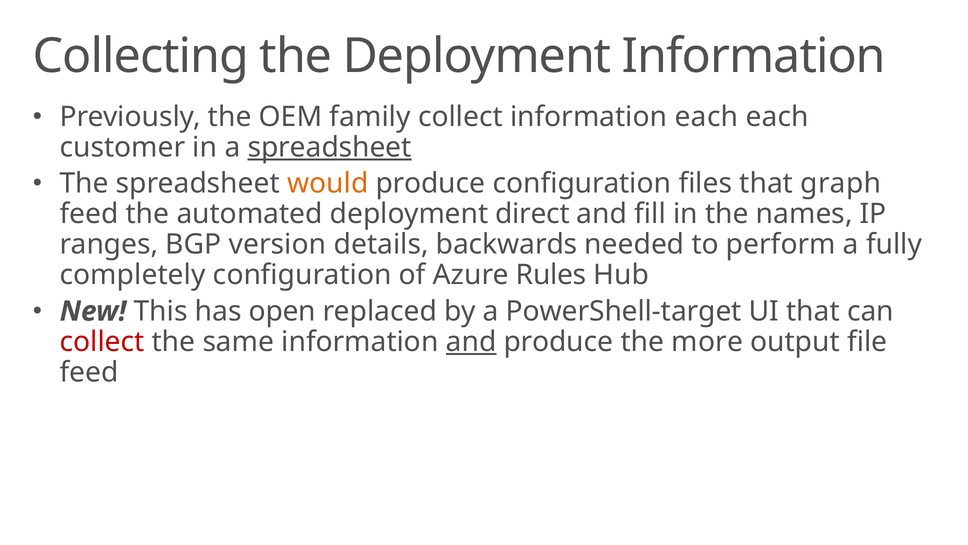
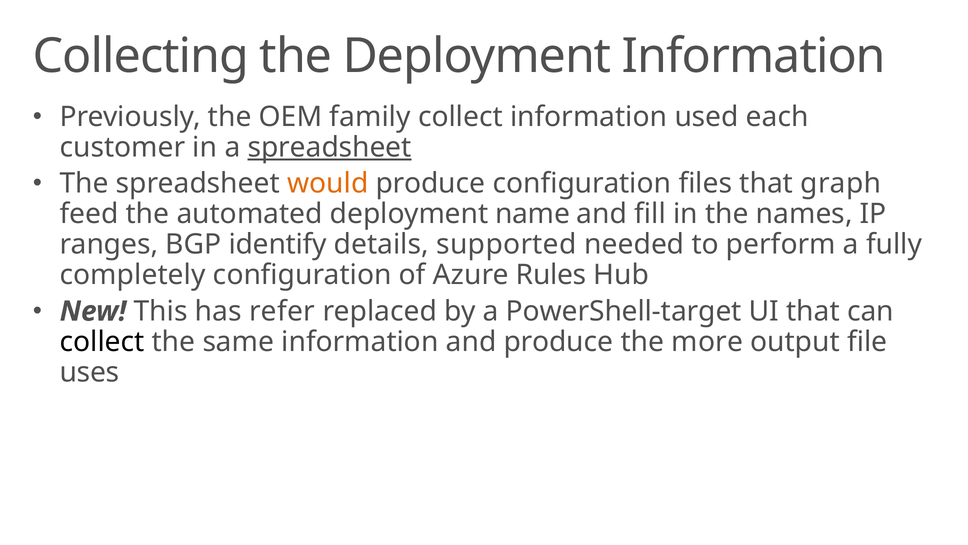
information each: each -> used (707, 117)
direct: direct -> name (533, 214)
version: version -> identify (278, 244)
backwards: backwards -> supported (506, 244)
open: open -> refer (282, 311)
collect colour: red -> black (102, 342)
and underline: present -> none (471, 342)
feed: feed -> uses (89, 372)
